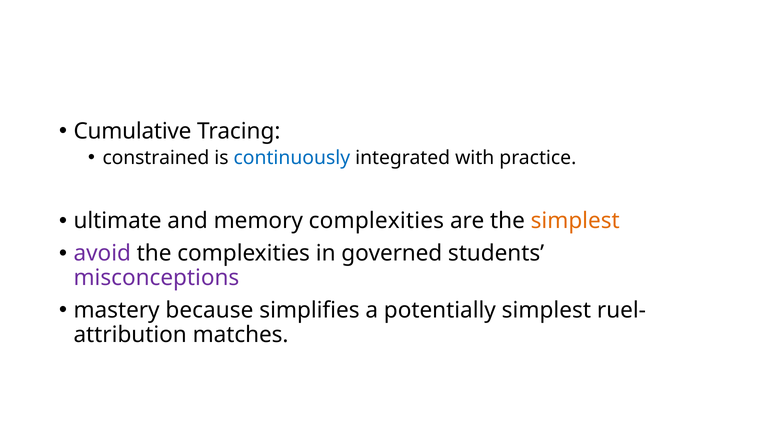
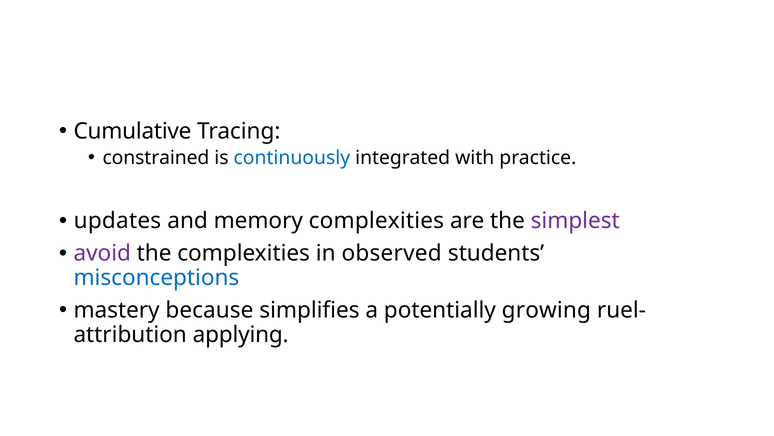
ultimate: ultimate -> updates (117, 221)
simplest colour: orange -> purple (575, 221)
governed: governed -> observed (392, 253)
misconceptions colour: purple -> blue (156, 278)
potentially simplest: simplest -> growing (546, 310)
matches: matches -> applying (241, 334)
